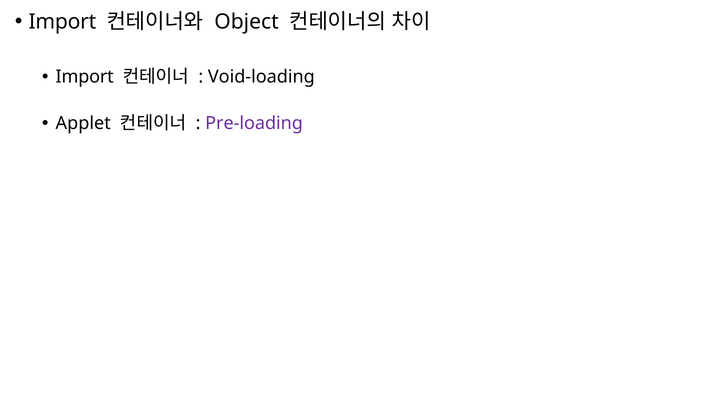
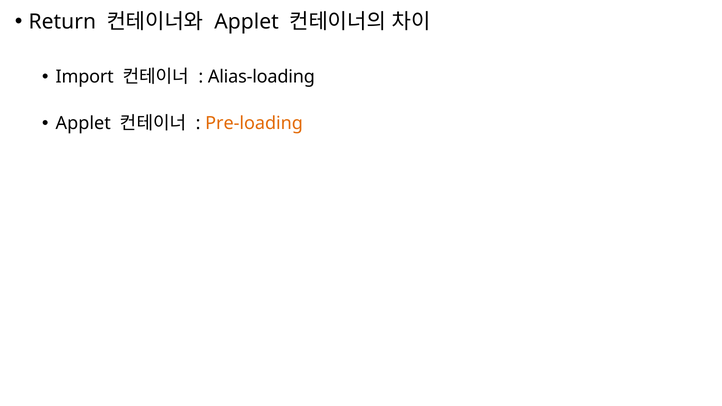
Import: Import -> Return (62, 22)
Object: Object -> Applet (247, 22)
Void-loading: Void-loading -> Alias-loading (261, 77)
Pre-loading colour: purple -> orange (254, 123)
